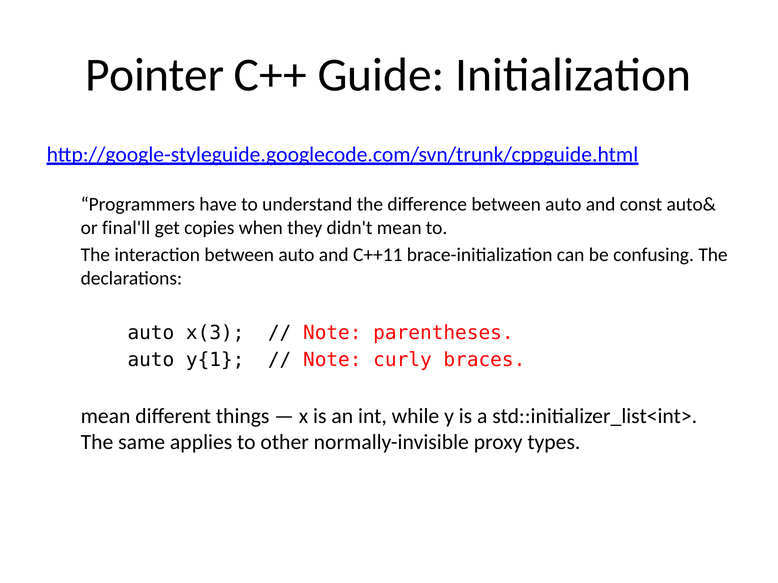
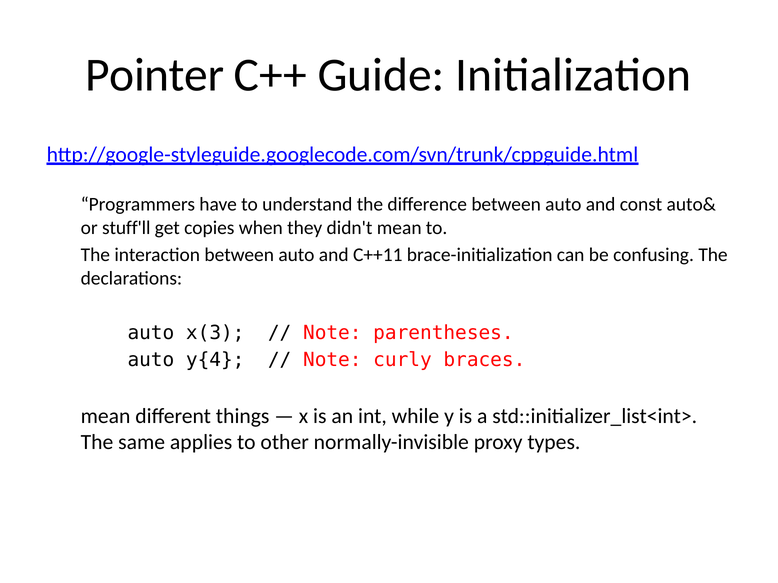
final'll: final'll -> stuff'll (126, 228)
y{1: y{1 -> y{4 (215, 360)
